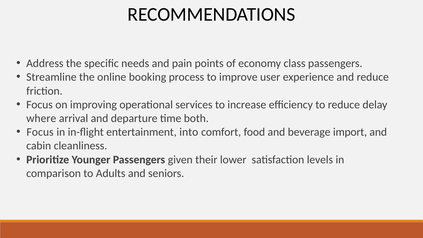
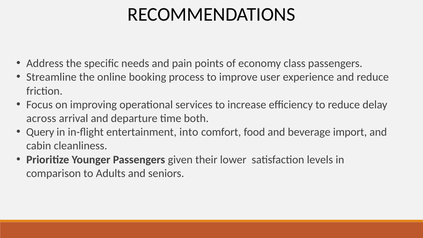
where: where -> across (41, 118)
Focus: Focus -> Query (40, 132)
